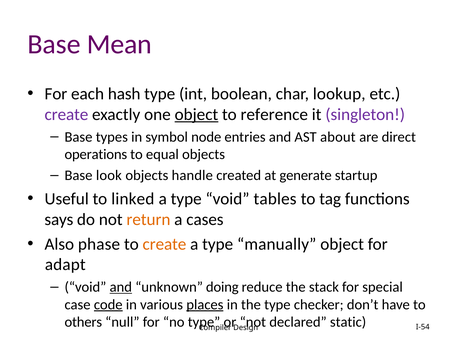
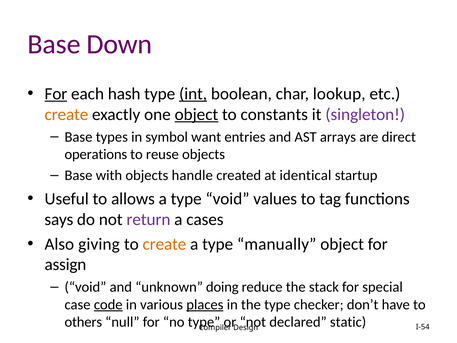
Mean: Mean -> Down (119, 44)
For underline: none -> present (56, 94)
int underline: none -> present (193, 94)
create colour: purple -> orange (66, 114)
reference: reference -> constants (274, 114)
node: node -> want (206, 137)
about: about -> arrays (338, 137)
equal: equal -> reuse (162, 154)
look: look -> with (109, 175)
generate: generate -> identical (305, 175)
linked: linked -> allows (133, 199)
tables: tables -> values (275, 199)
return colour: orange -> purple (148, 219)
phase: phase -> giving (99, 244)
adapt: adapt -> assign (65, 264)
and underline: present -> none (121, 287)
